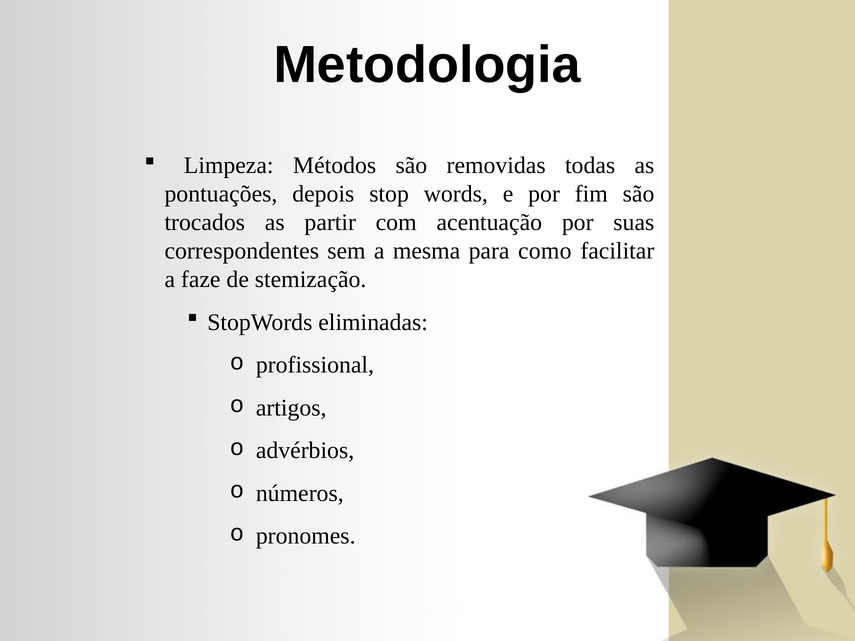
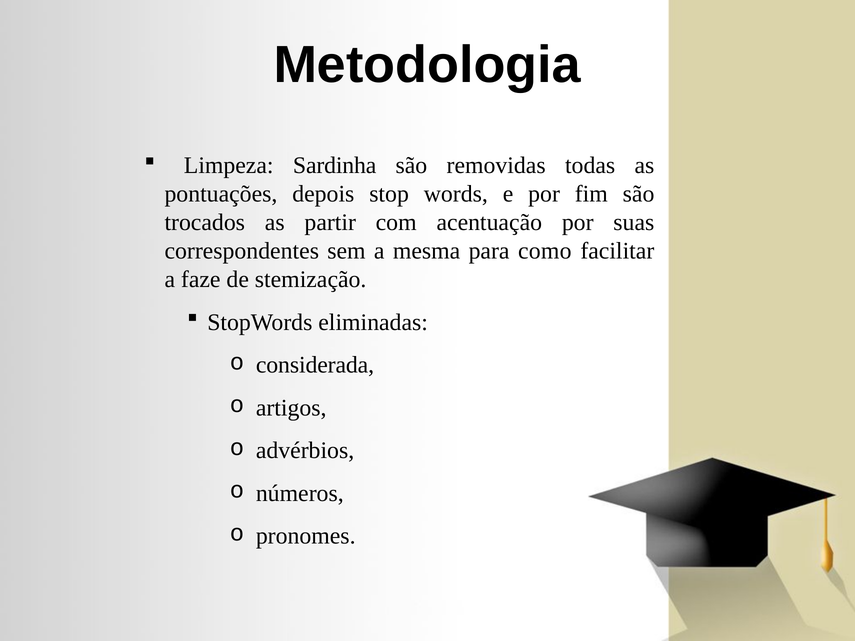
Métodos: Métodos -> Sardinha (335, 166)
profissional: profissional -> considerada (315, 365)
